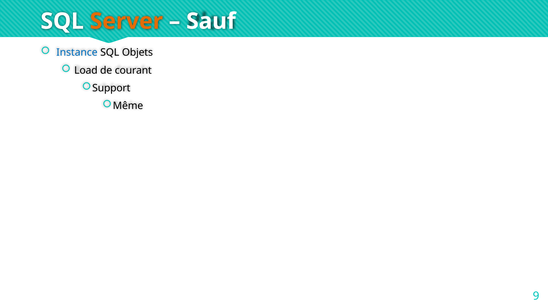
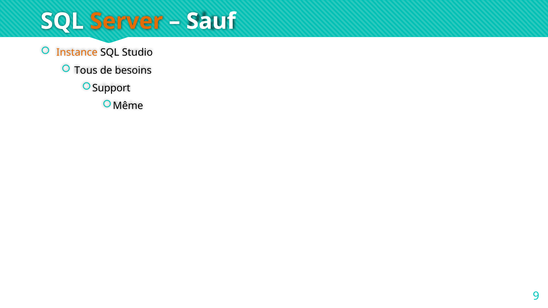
Instance colour: blue -> orange (77, 53)
Objets: Objets -> Studio (137, 53)
Load: Load -> Tous (86, 70)
courant: courant -> besoins (133, 70)
